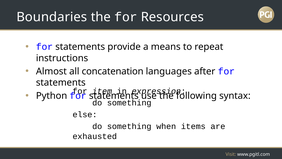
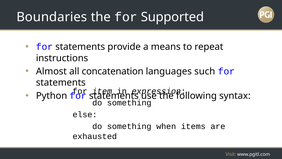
Resources: Resources -> Supported (172, 17)
after: after -> such (205, 71)
